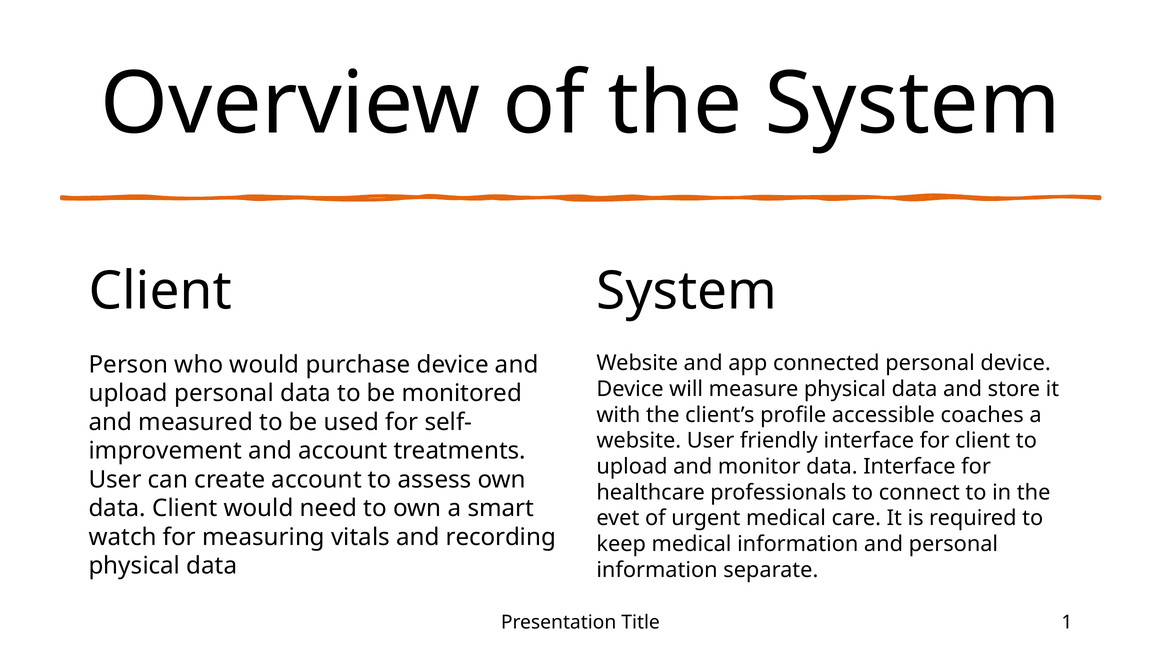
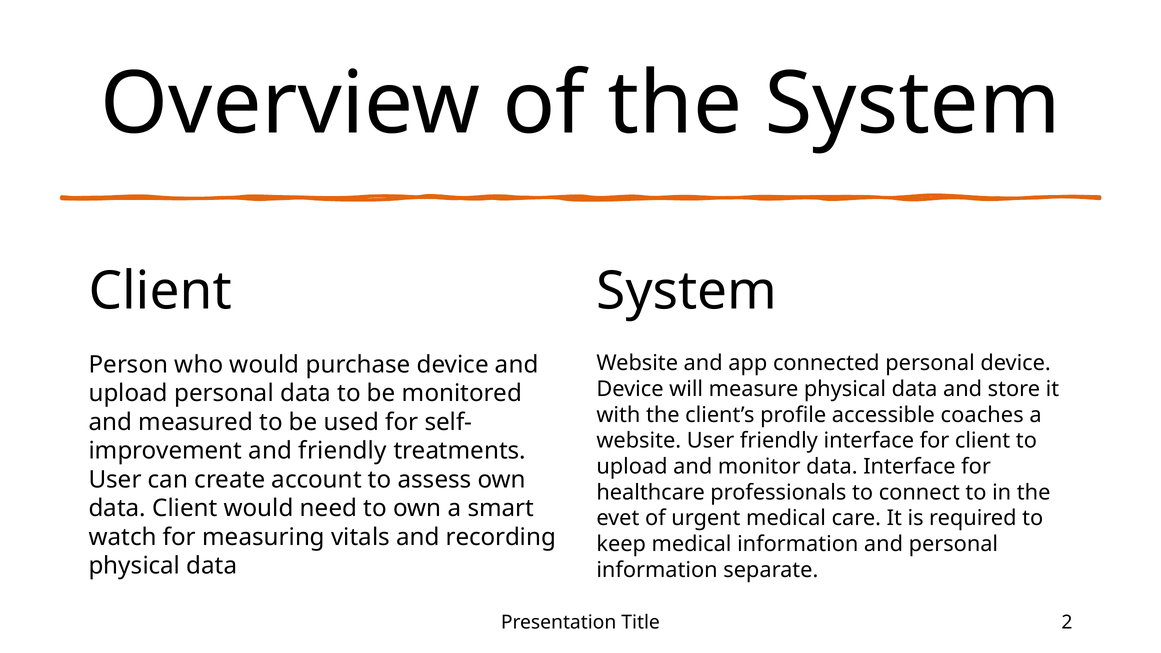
and account: account -> friendly (343, 451)
1: 1 -> 2 (1067, 622)
